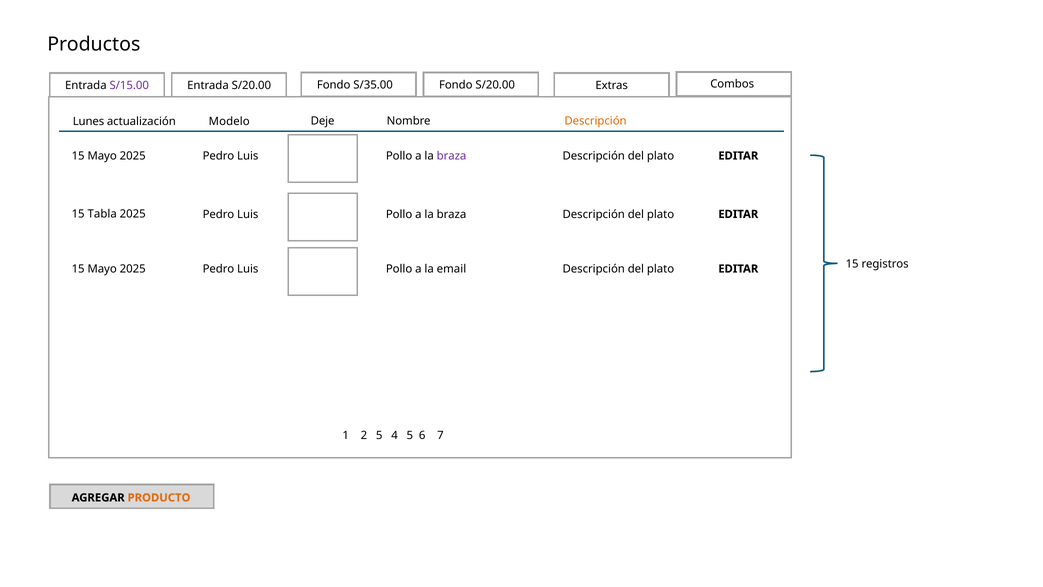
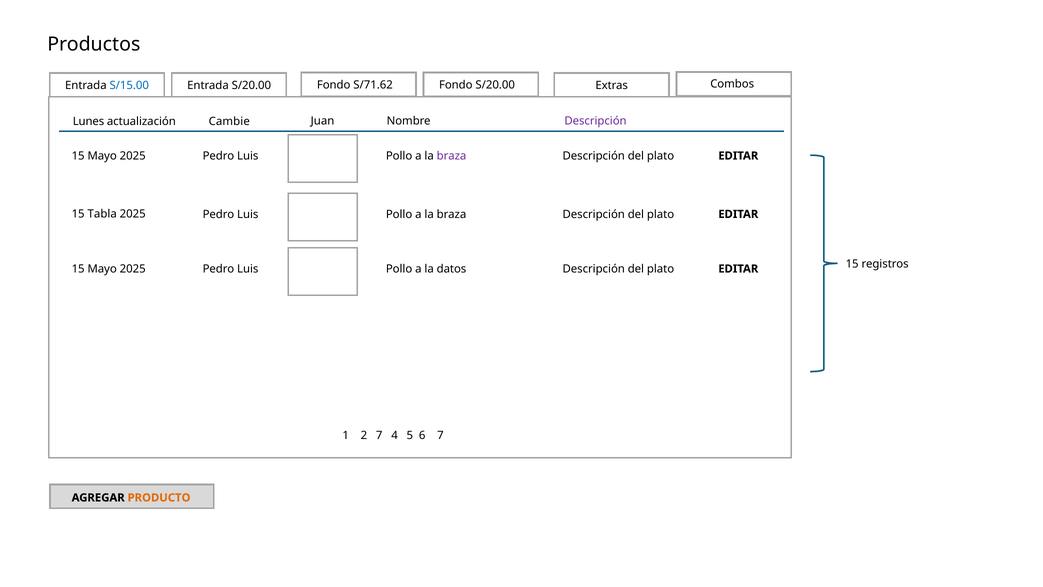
S/35.00: S/35.00 -> S/71.62 (373, 85)
S/15.00 colour: purple -> blue (129, 85)
Deje: Deje -> Juan (323, 121)
Descripción colour: orange -> purple (596, 121)
Modelo: Modelo -> Cambie (229, 121)
email: email -> datos (452, 269)
2 5: 5 -> 7 (379, 435)
